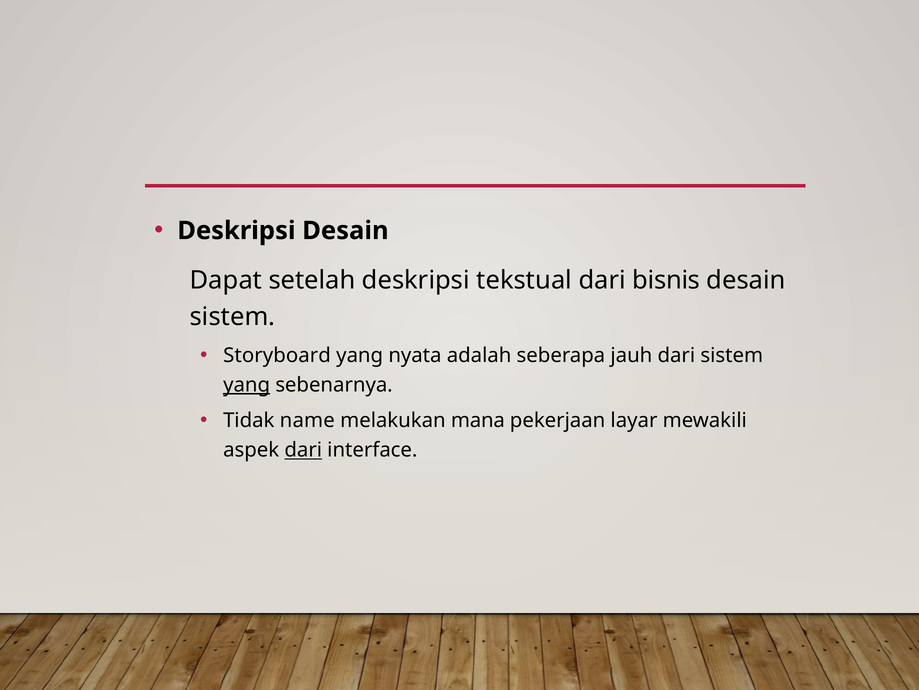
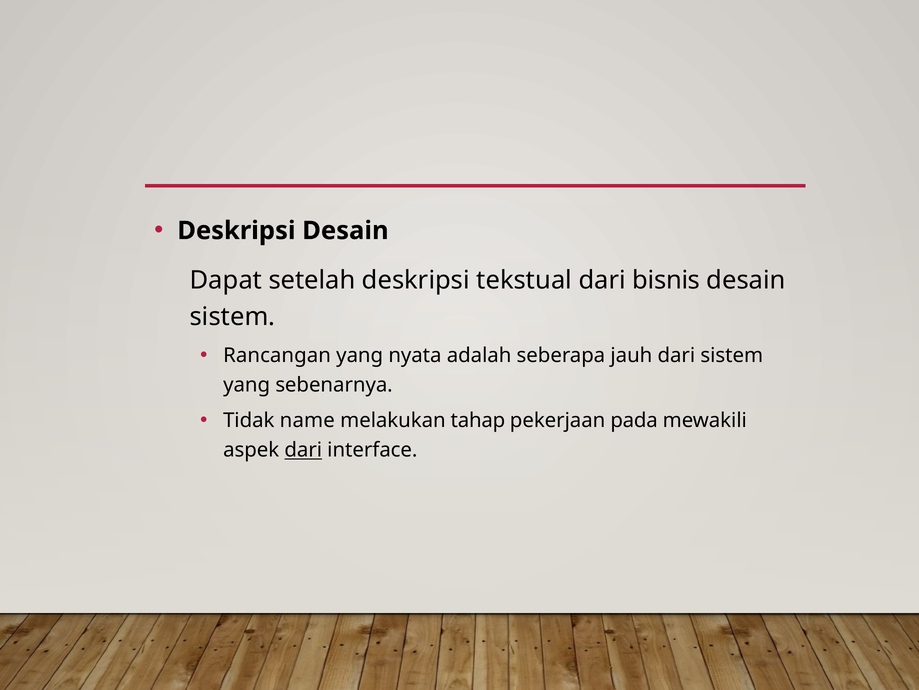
Storyboard: Storyboard -> Rancangan (277, 355)
yang underline: present -> none (247, 385)
mana: mana -> tahap (478, 420)
layar: layar -> pada (634, 420)
